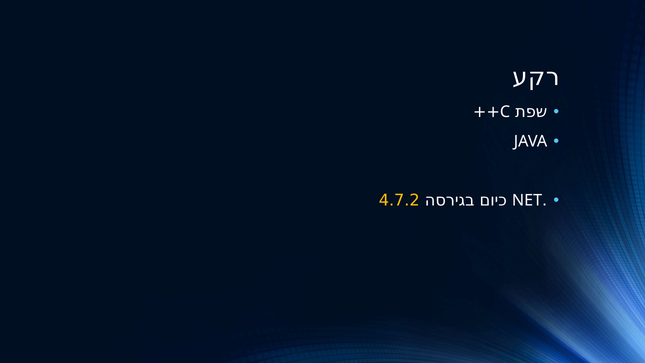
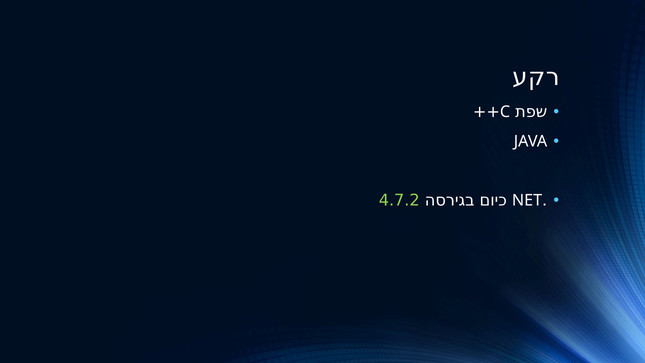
4.7.2 colour: yellow -> light green (399, 200)
